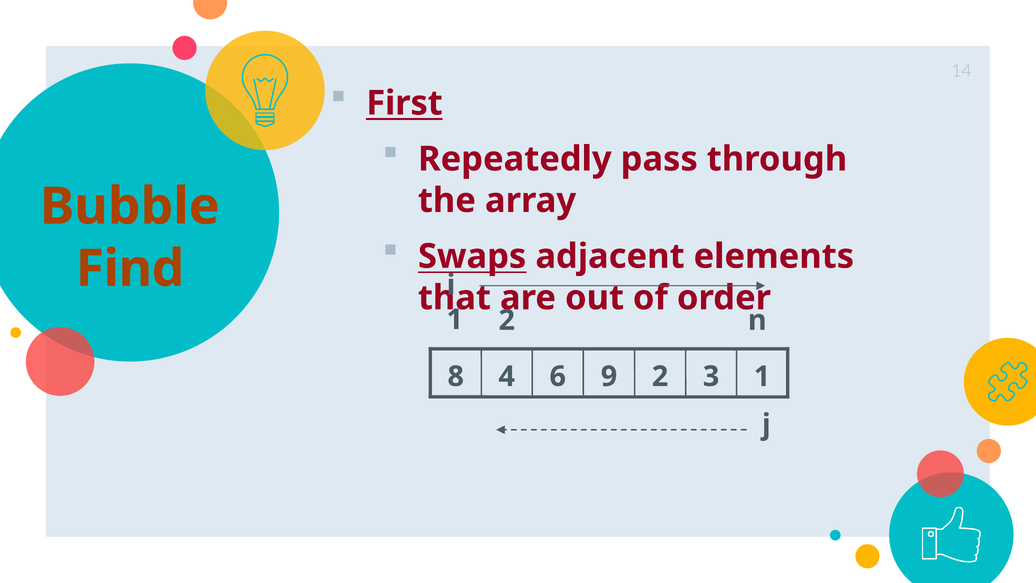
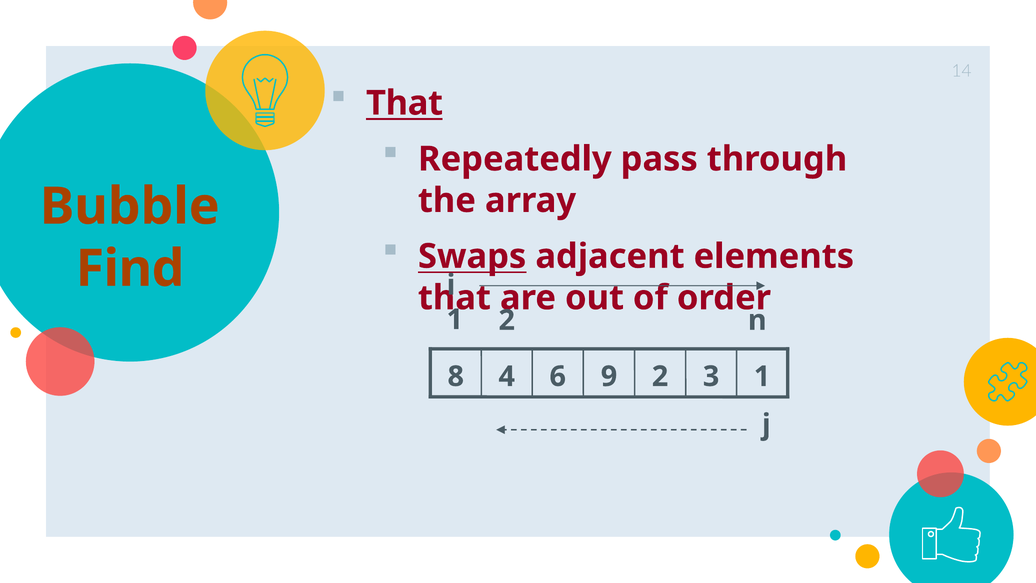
First: First -> That (405, 103)
